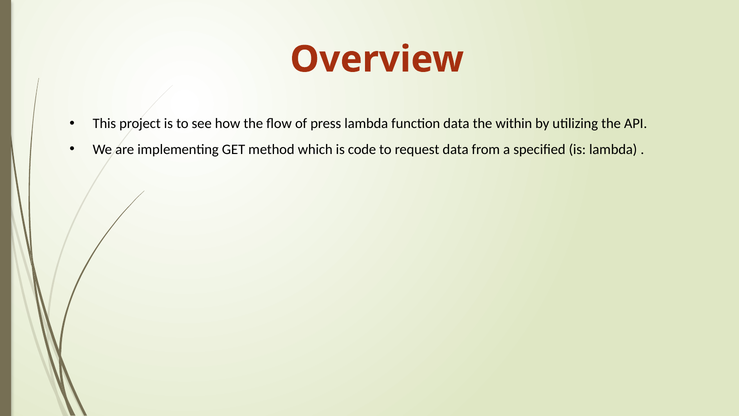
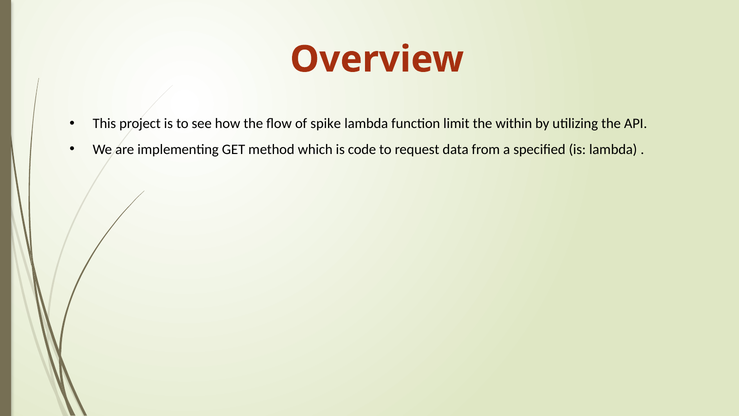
press: press -> spike (326, 123)
function data: data -> limit (456, 123)
